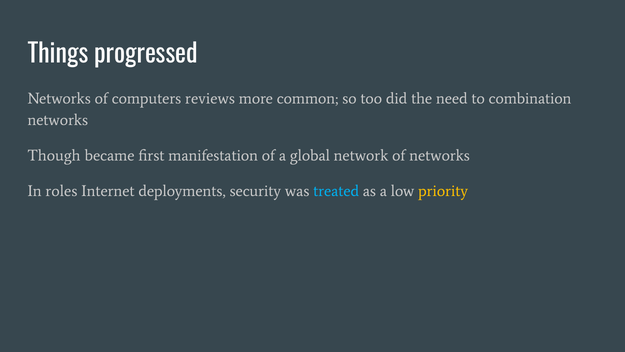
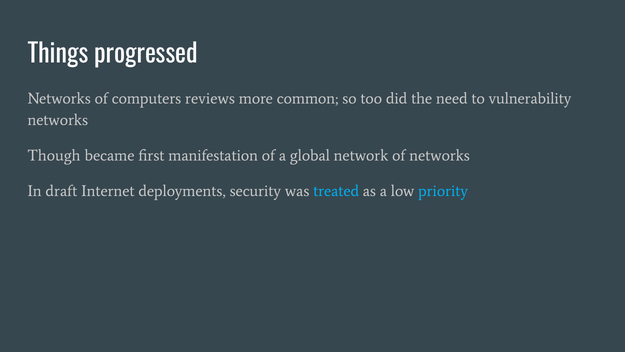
combination: combination -> vulnerability (530, 98)
roles: roles -> draft (61, 191)
priority colour: yellow -> light blue (443, 191)
